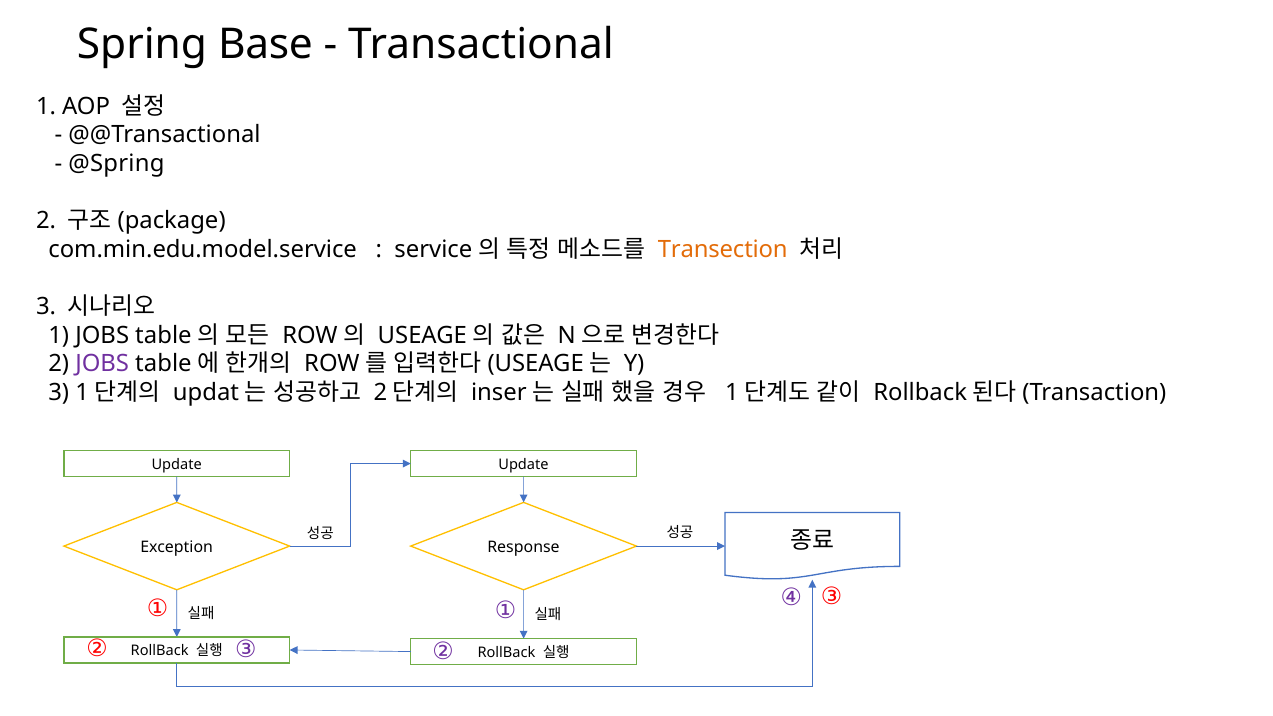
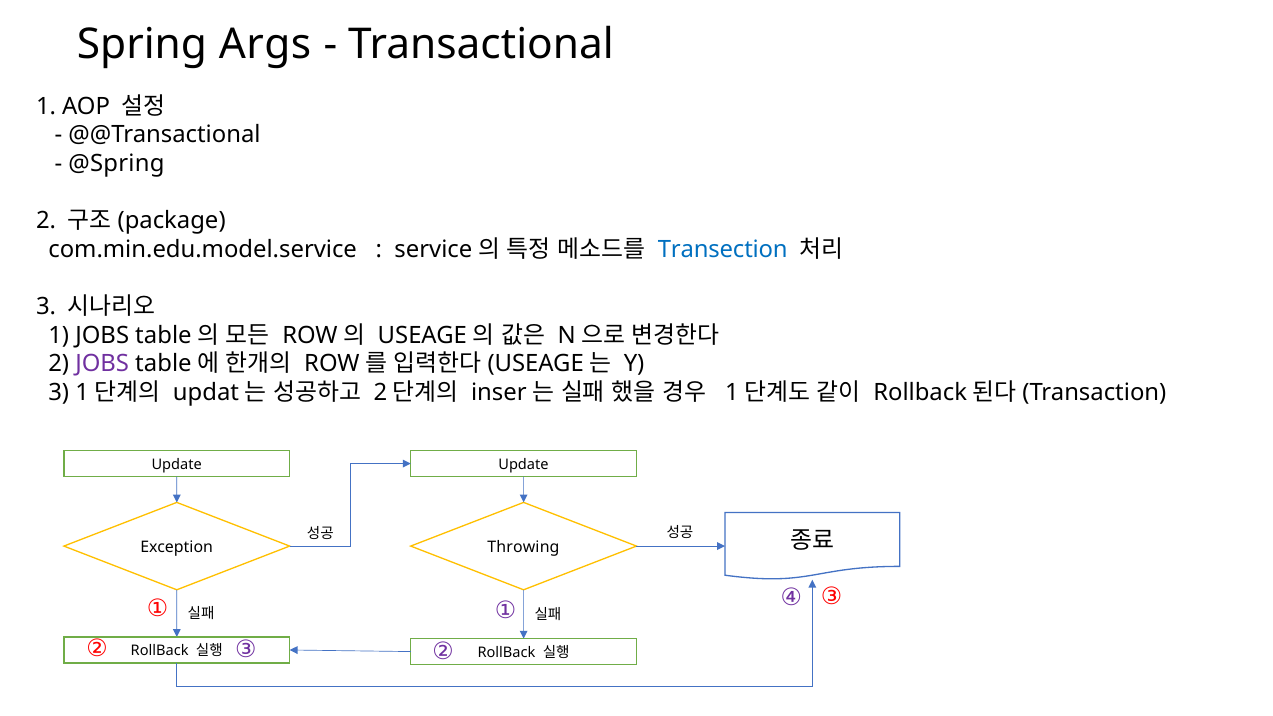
Base: Base -> Args (265, 44)
Transection colour: orange -> blue (723, 249)
Response: Response -> Throwing (523, 547)
